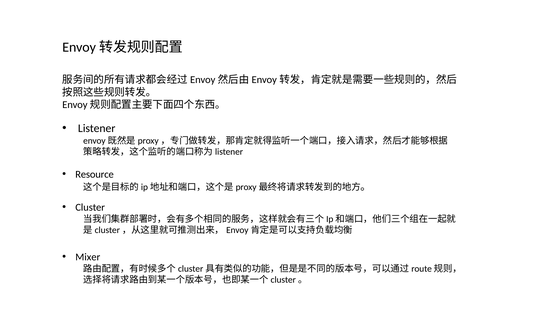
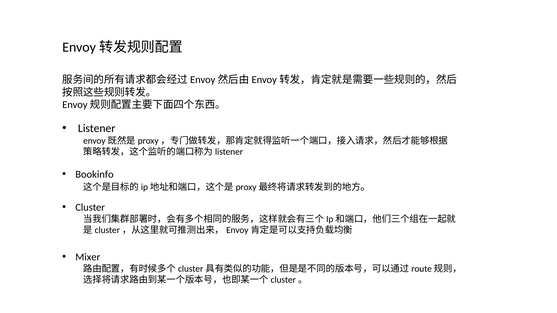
Resource: Resource -> Bookinfo (94, 174)
